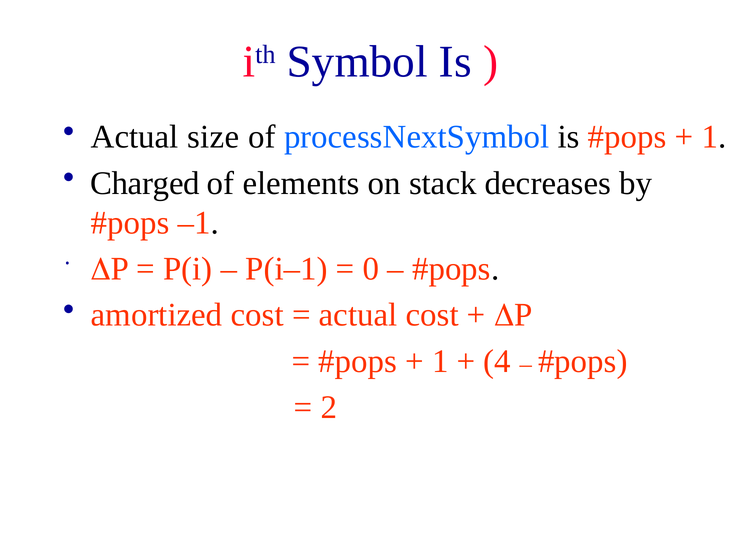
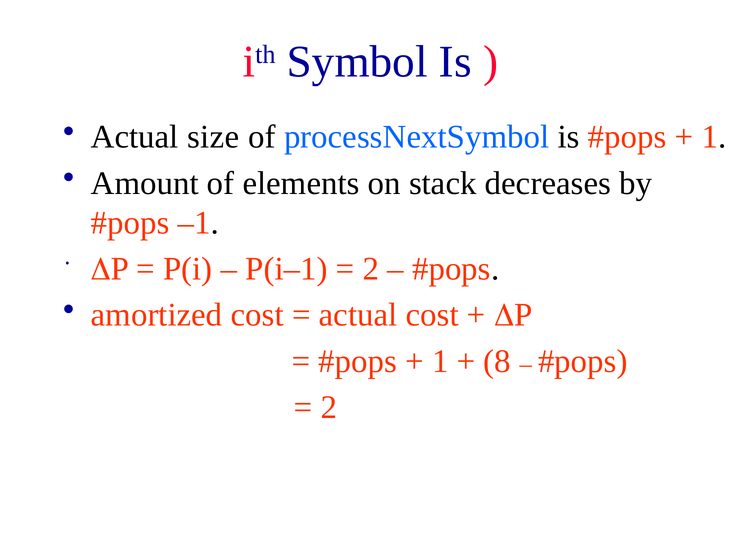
Charged: Charged -> Amount (145, 183)
0: 0 -> 2 (371, 269)
4: 4 -> 8 (497, 361)
